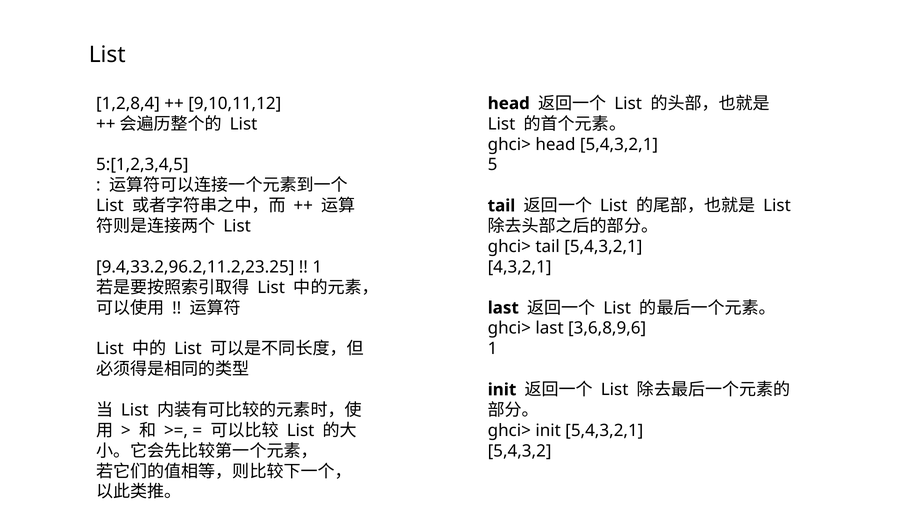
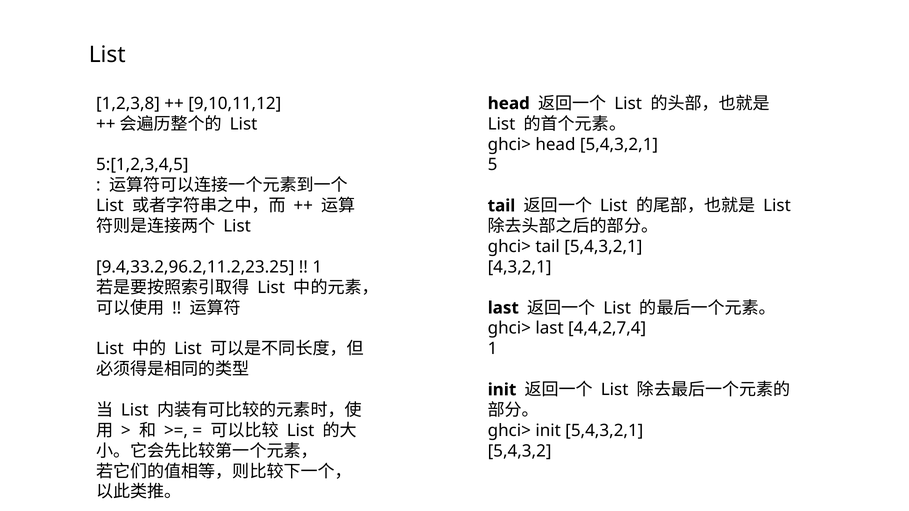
1,2,8,4: 1,2,8,4 -> 1,2,3,8 (128, 104)
3,6,8,9,6: 3,6,8,9,6 -> 4,4,2,7,4 (607, 329)
